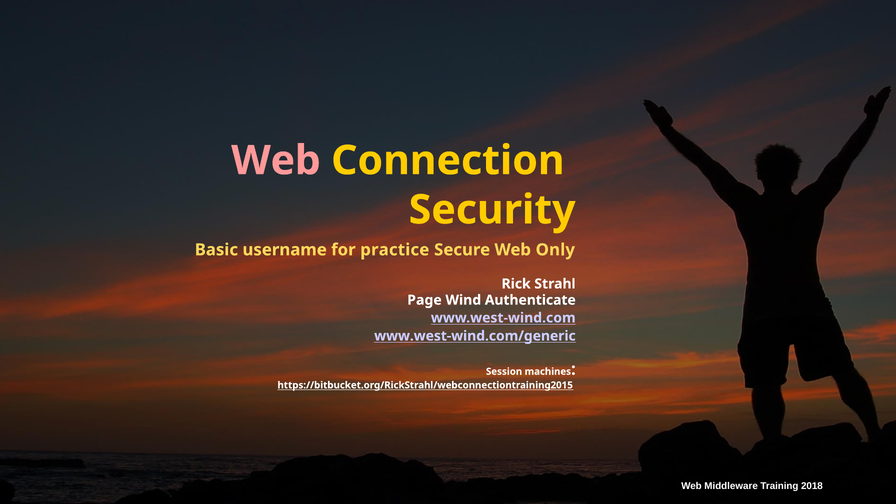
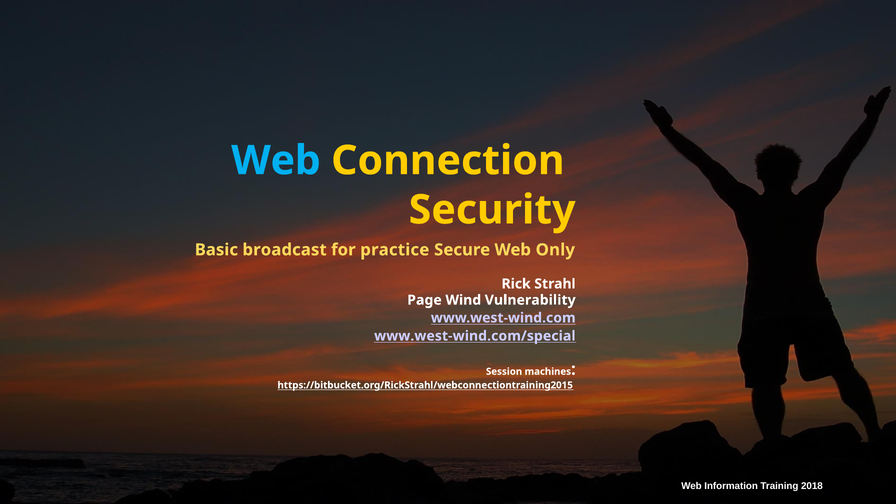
Web colour: pink -> light blue (276, 161)
username: username -> broadcast (285, 250)
Authenticate: Authenticate -> Vulnerability (530, 300)
www.west-wind.com/generic: www.west-wind.com/generic -> www.west-wind.com/special (475, 336)
Middleware: Middleware -> Information (731, 486)
